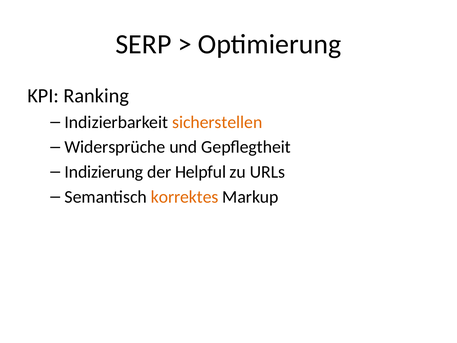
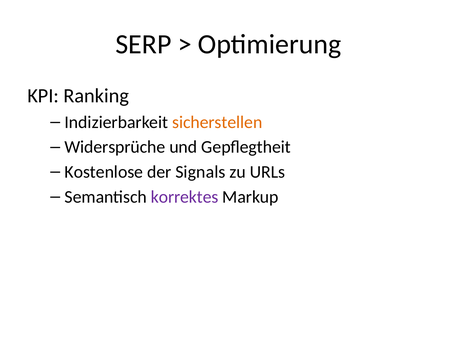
Indizierung: Indizierung -> Kostenlose (104, 172)
Helpful: Helpful -> Signals (200, 172)
korrektes colour: orange -> purple (185, 197)
